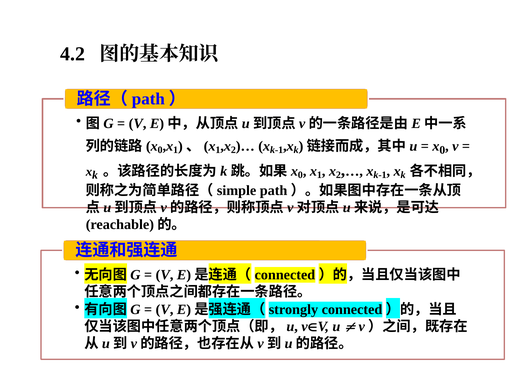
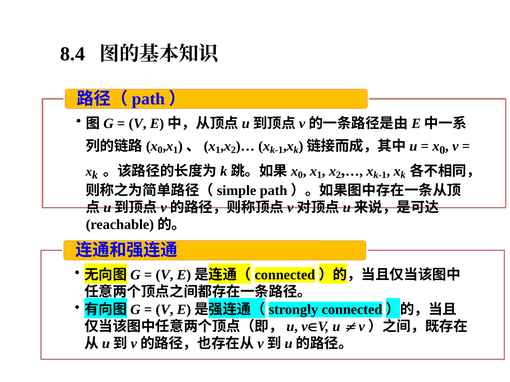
4.2: 4.2 -> 8.4 (73, 54)
